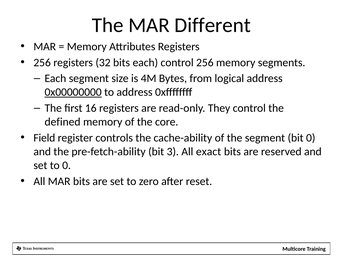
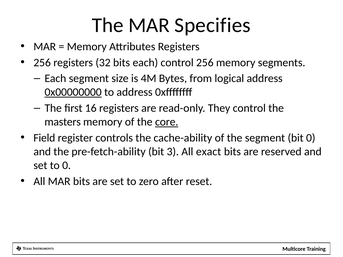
Different: Different -> Specifies (213, 25)
defined: defined -> masters (63, 122)
core underline: none -> present (167, 122)
